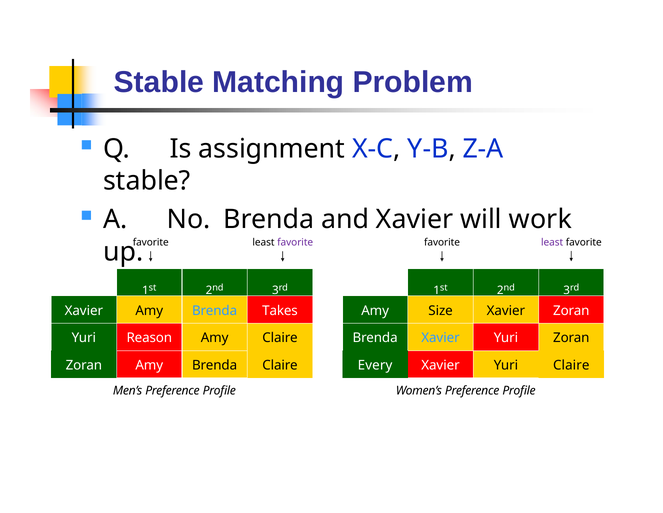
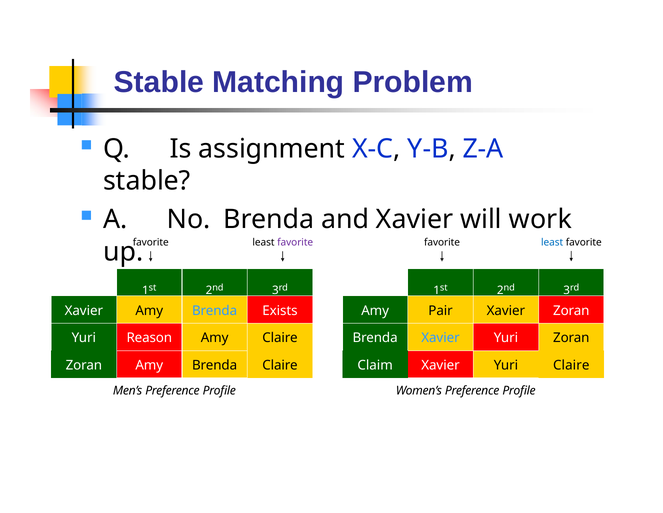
least colour: purple -> blue (552, 242)
Takes: Takes -> Exists (280, 310)
Size: Size -> Pair (441, 310)
Every: Every -> Claim (375, 365)
